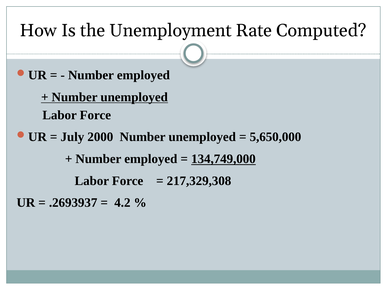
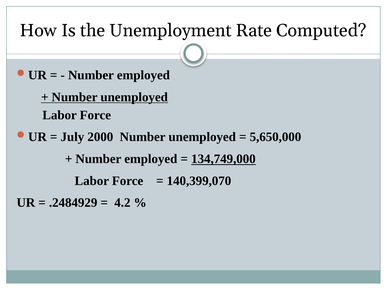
217,329,308: 217,329,308 -> 140,399,070 (199, 181)
.2693937: .2693937 -> .2484929 (73, 203)
